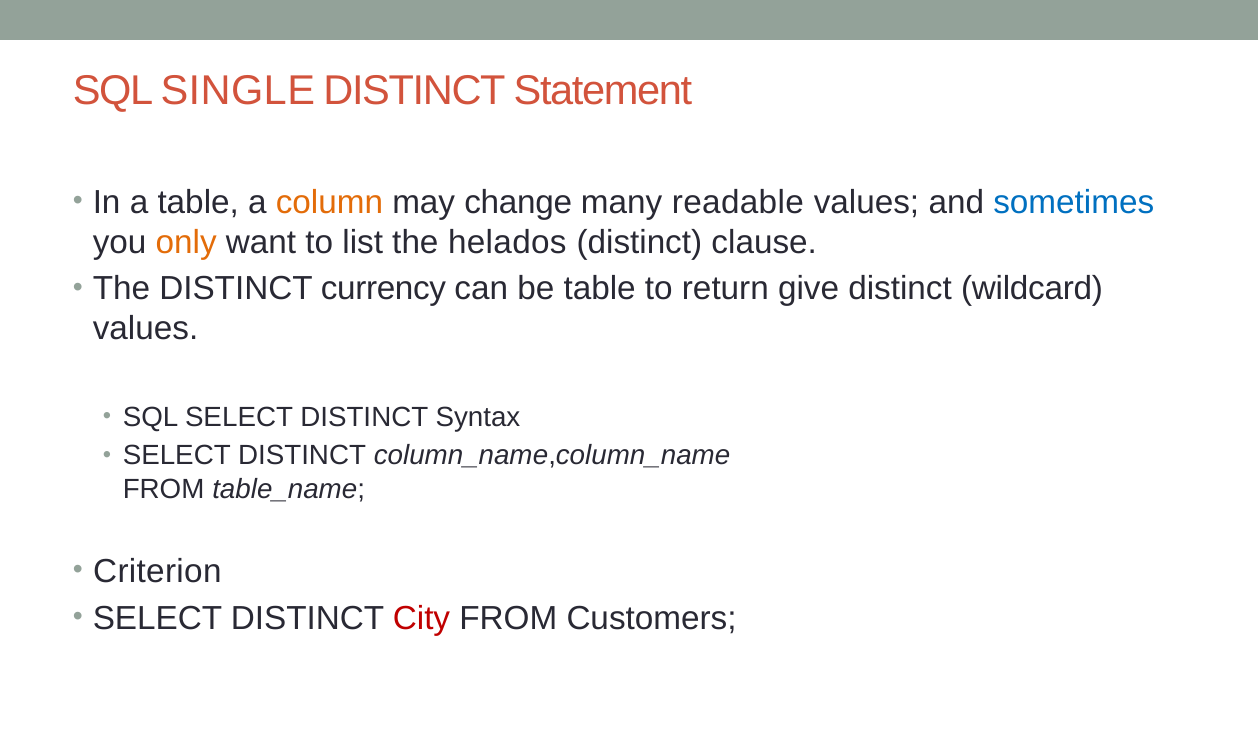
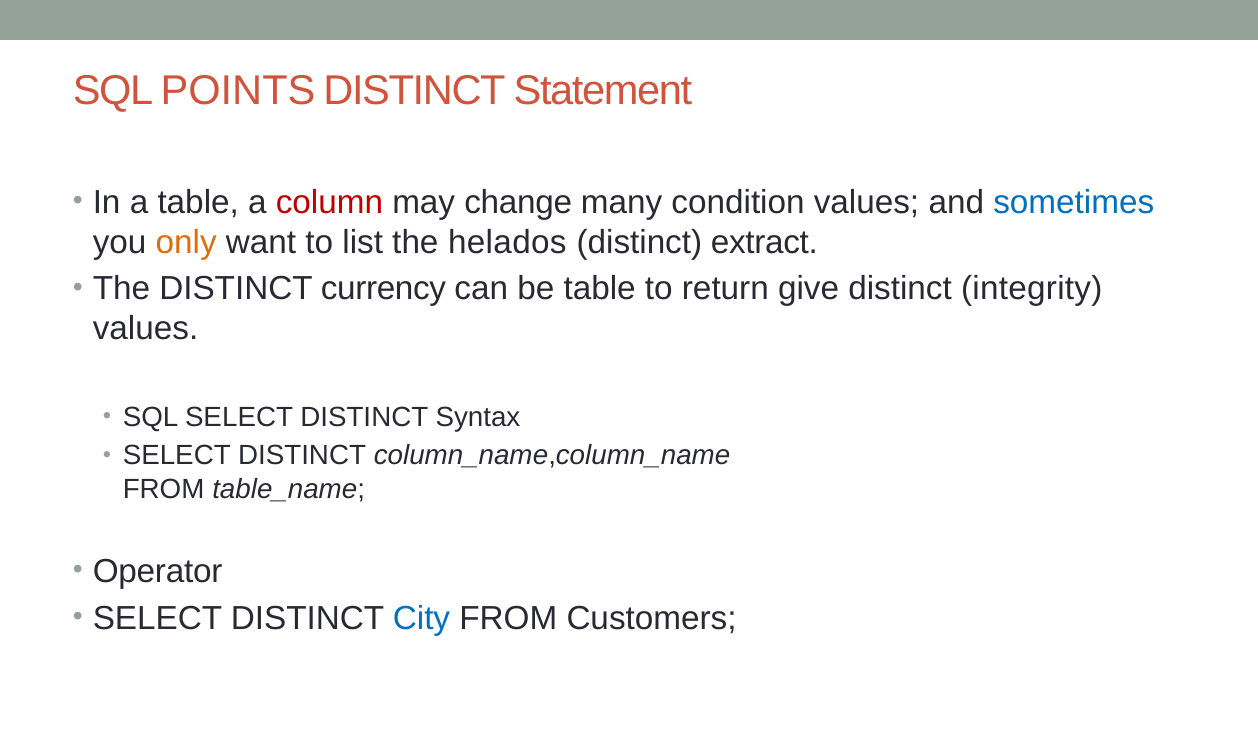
SINGLE: SINGLE -> POINTS (238, 91)
column colour: orange -> red (329, 202)
readable: readable -> condition (738, 202)
clause: clause -> extract (764, 242)
wildcard: wildcard -> integrity (1032, 289)
Criterion: Criterion -> Operator (158, 571)
City colour: red -> blue (422, 618)
